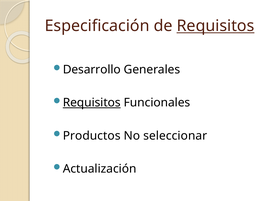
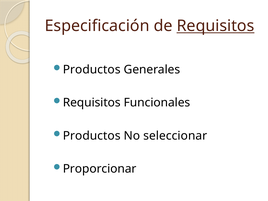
Desarrollo: Desarrollo -> Productos (92, 70)
Requisitos underline: present -> none (92, 103)
Actualización: Actualización -> Proporcionar (100, 169)
